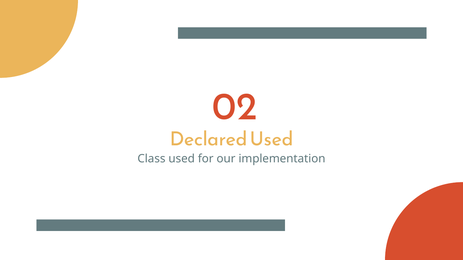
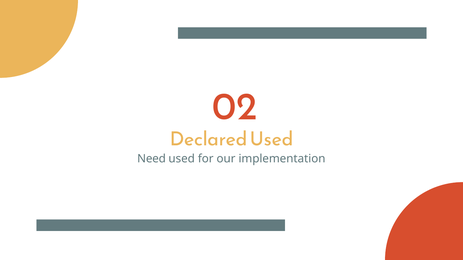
Class: Class -> Need (152, 159)
